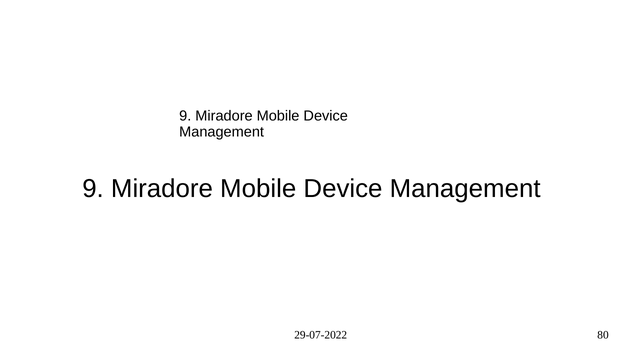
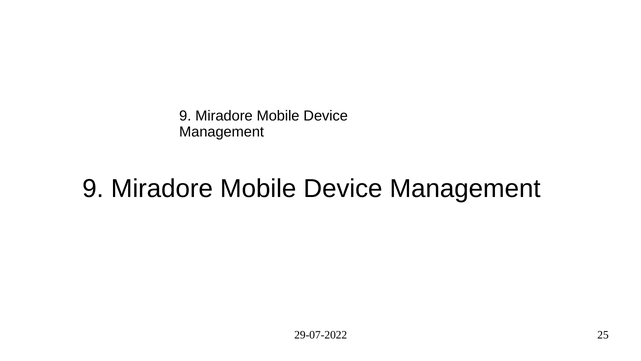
80: 80 -> 25 (603, 335)
